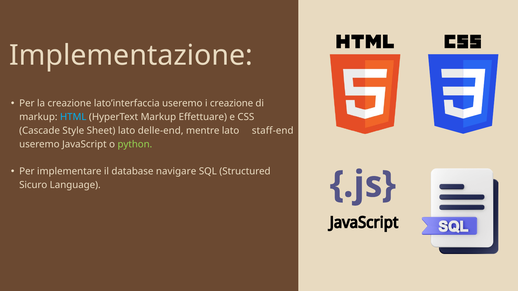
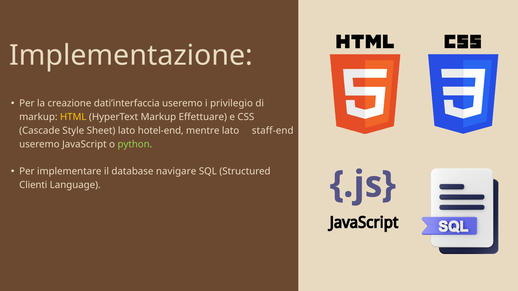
lato’interfaccia: lato’interfaccia -> dati’interfaccia (127, 104)
i creazione: creazione -> privilegio (231, 104)
HTML colour: light blue -> yellow (73, 117)
delle-end: delle-end -> hotel-end (161, 131)
Sicuro: Sicuro -> Clienti (33, 185)
